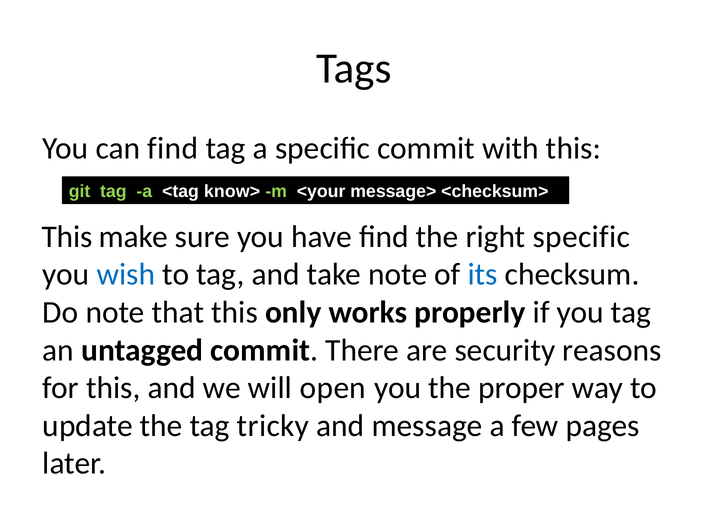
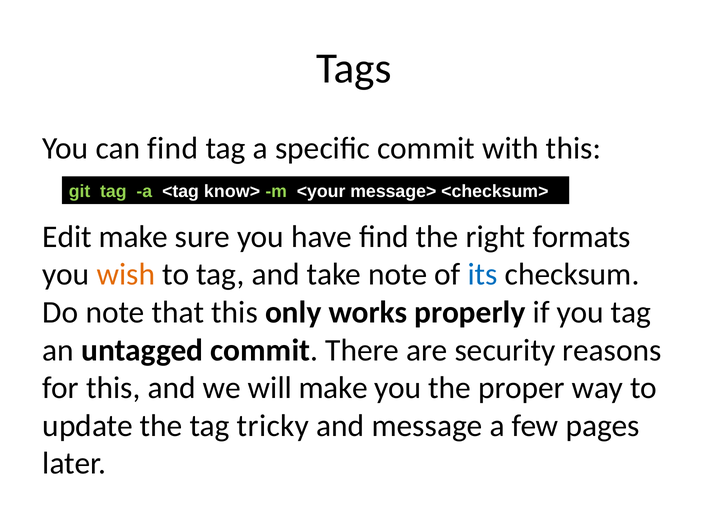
This: This -> Edit (67, 237)
right specific: specific -> formats (582, 237)
wish colour: blue -> orange (126, 275)
will open: open -> make (333, 388)
